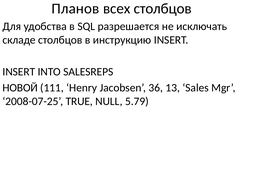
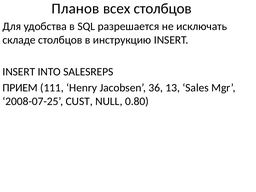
НОВОЙ: НОВОЙ -> ПРИЕМ (20, 88)
TRUE: TRUE -> CUST (79, 101)
5.79: 5.79 -> 0.80 (137, 101)
